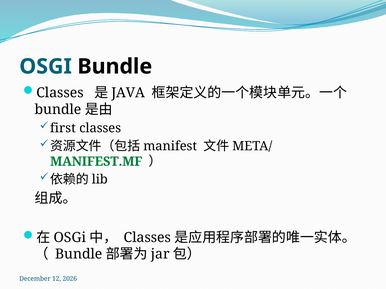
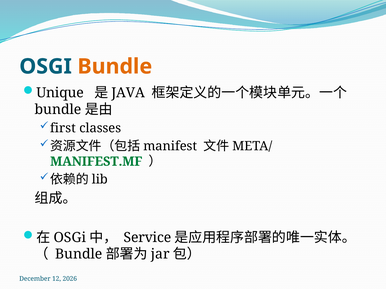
Bundle colour: black -> orange (115, 67)
Classes: Classes -> Unique (60, 93)
Classes: Classes -> Service (147, 238)
